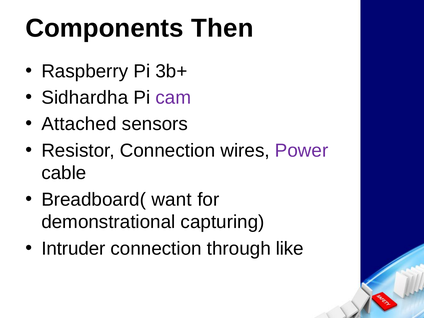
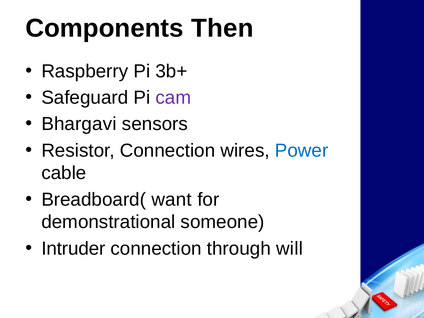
Sidhardha: Sidhardha -> Safeguard (85, 98)
Attached: Attached -> Bhargavi (79, 124)
Power colour: purple -> blue (302, 150)
capturing: capturing -> someone (223, 222)
like: like -> will (290, 248)
